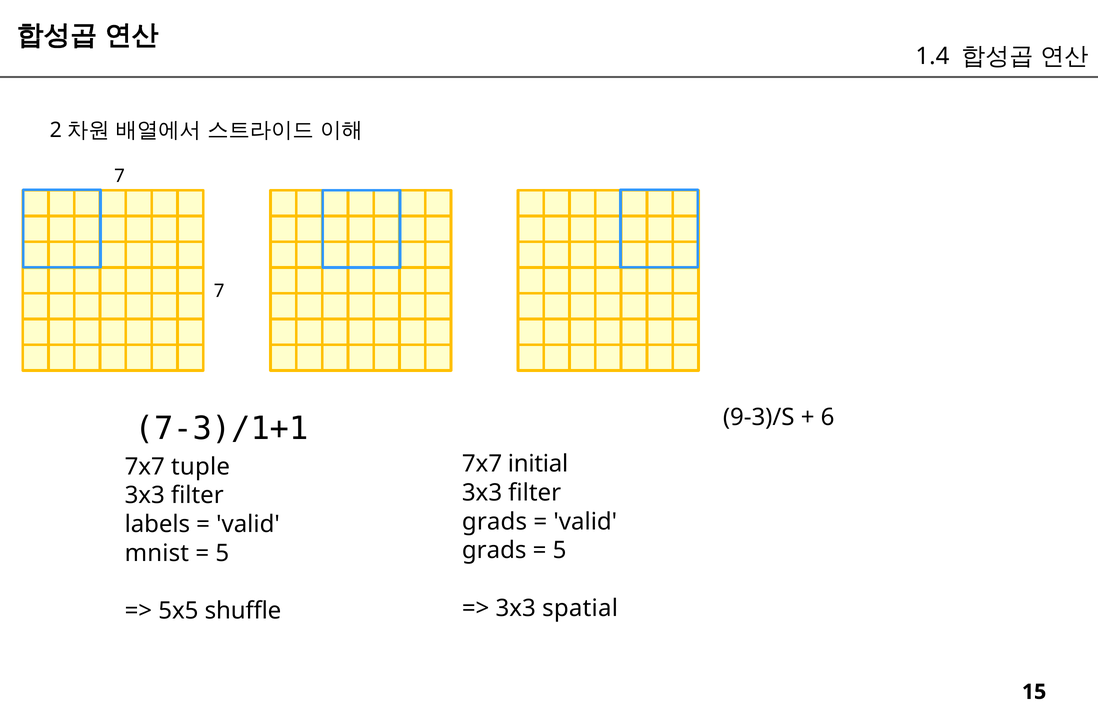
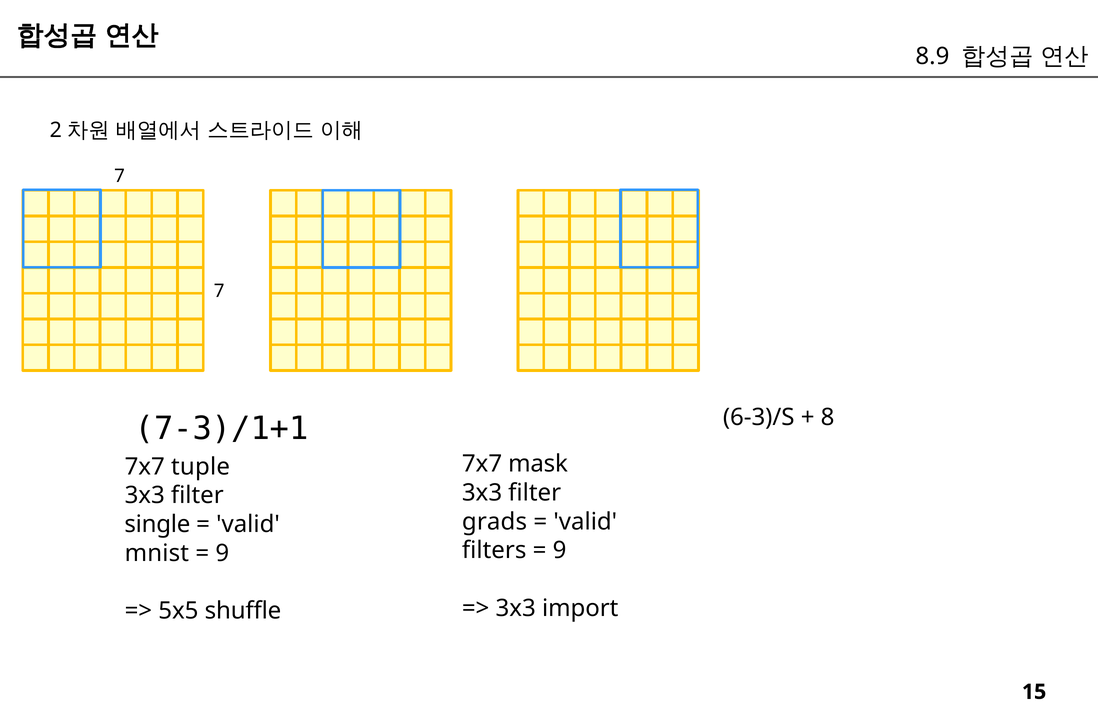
1.4: 1.4 -> 8.9 (932, 56)
9-3)/S: 9-3)/S -> 6-3)/S (759, 417)
6: 6 -> 8 (828, 417)
initial: initial -> mask (538, 464)
labels: labels -> single (157, 525)
grads: grads -> filters (494, 551)
5: 5 -> 9 (560, 551)
5: 5 -> 9 (222, 553)
spatial: spatial -> import (580, 608)
